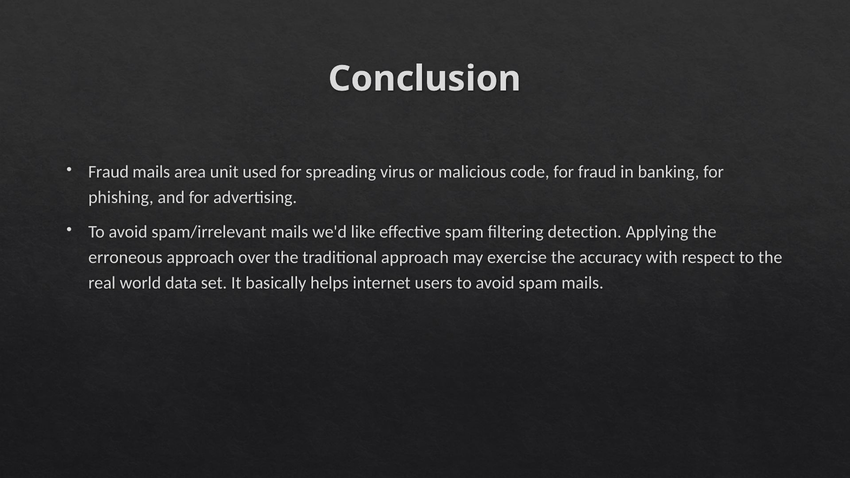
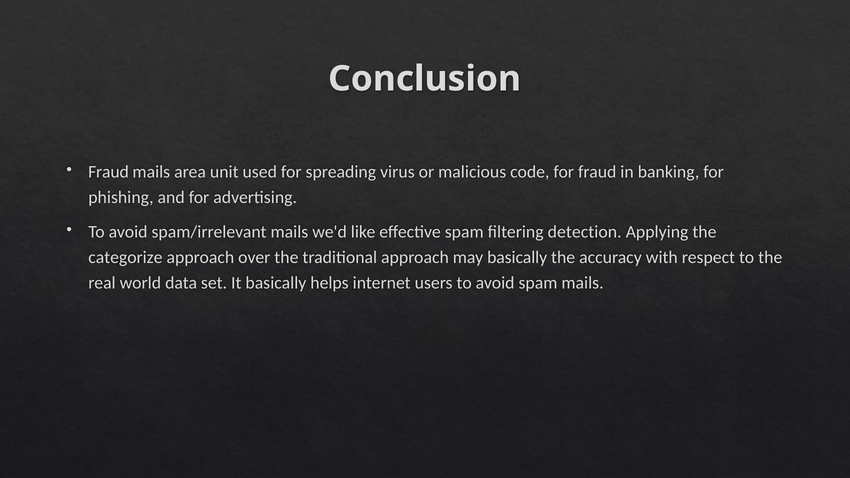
erroneous: erroneous -> categorize (125, 258)
may exercise: exercise -> basically (517, 258)
